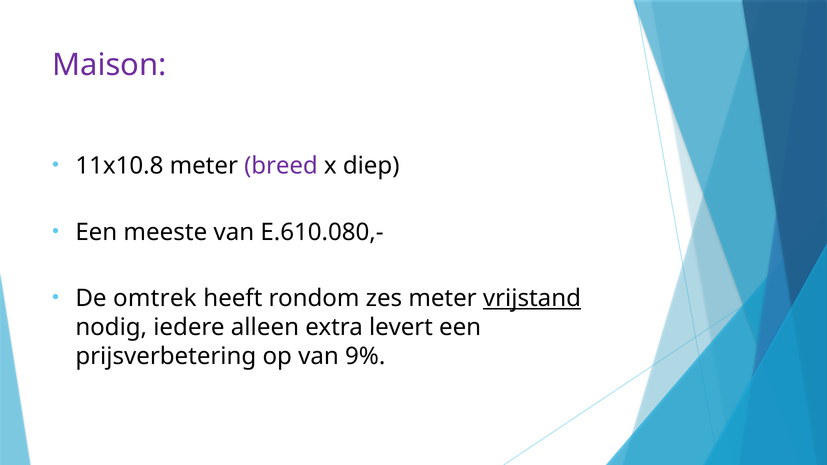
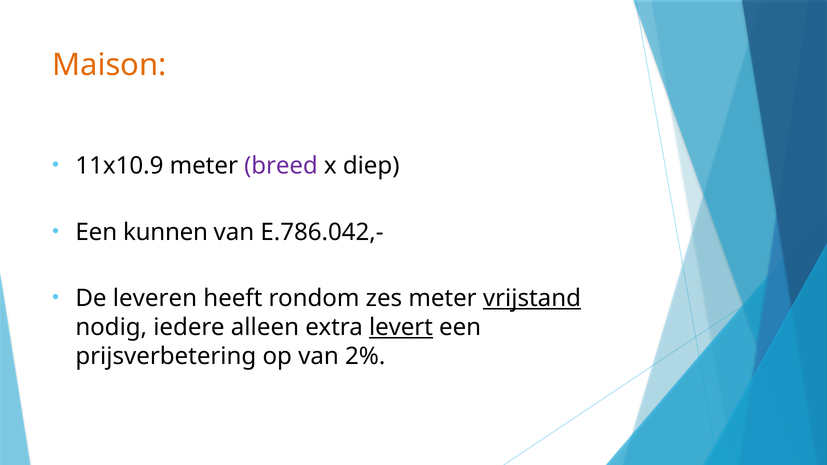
Maison colour: purple -> orange (109, 65)
11x10.8: 11x10.8 -> 11x10.9 (119, 166)
meeste: meeste -> kunnen (166, 232)
E.610.080,-: E.610.080,- -> E.786.042,- (322, 232)
omtrek: omtrek -> leveren (155, 299)
levert underline: none -> present (401, 327)
9%: 9% -> 2% (365, 356)
